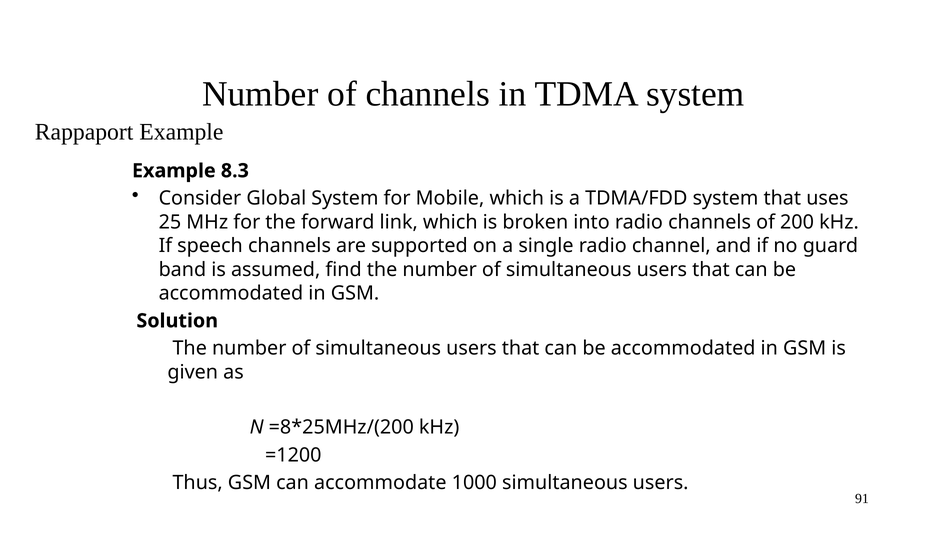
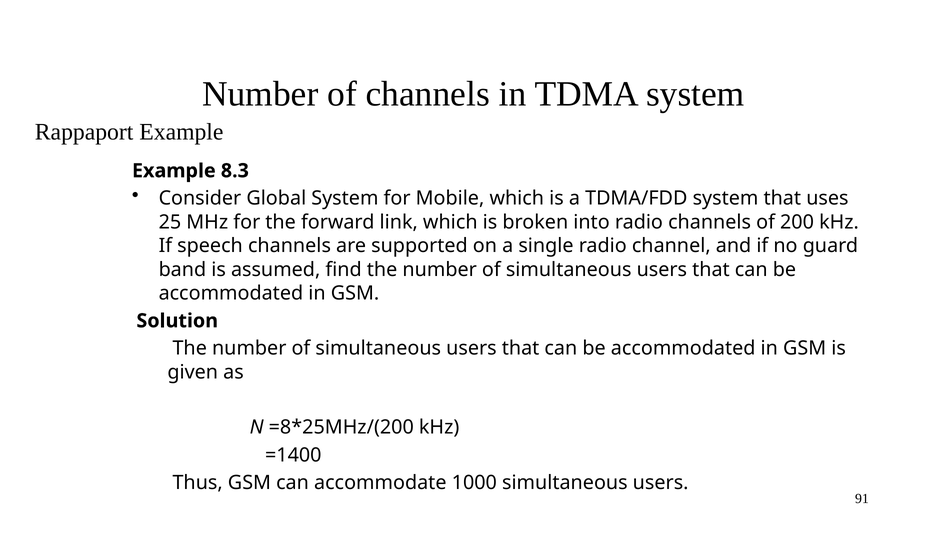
=1200: =1200 -> =1400 (293, 455)
